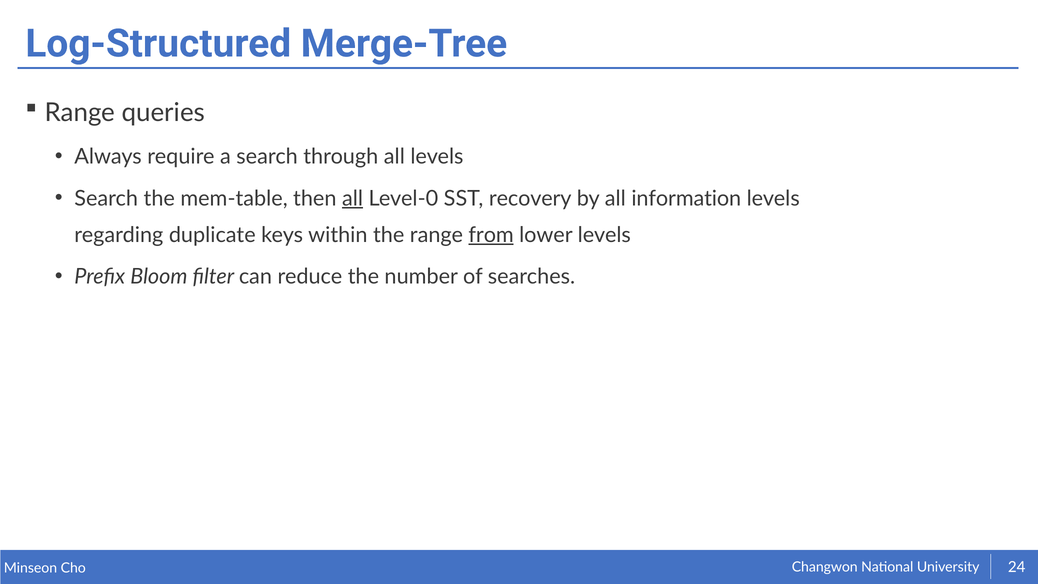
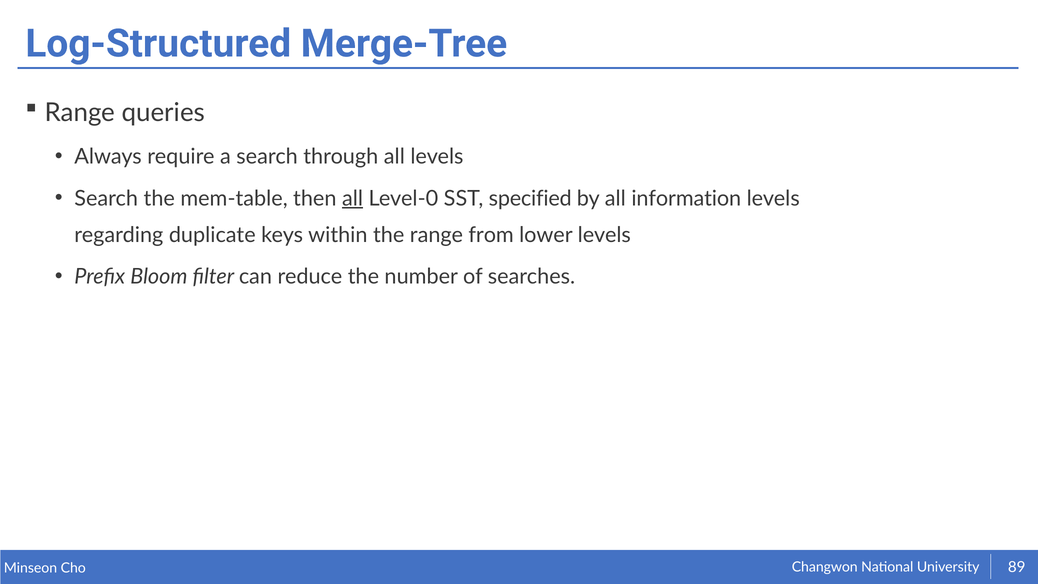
recovery: recovery -> specified (530, 198)
from underline: present -> none (491, 235)
24: 24 -> 89 (1017, 567)
